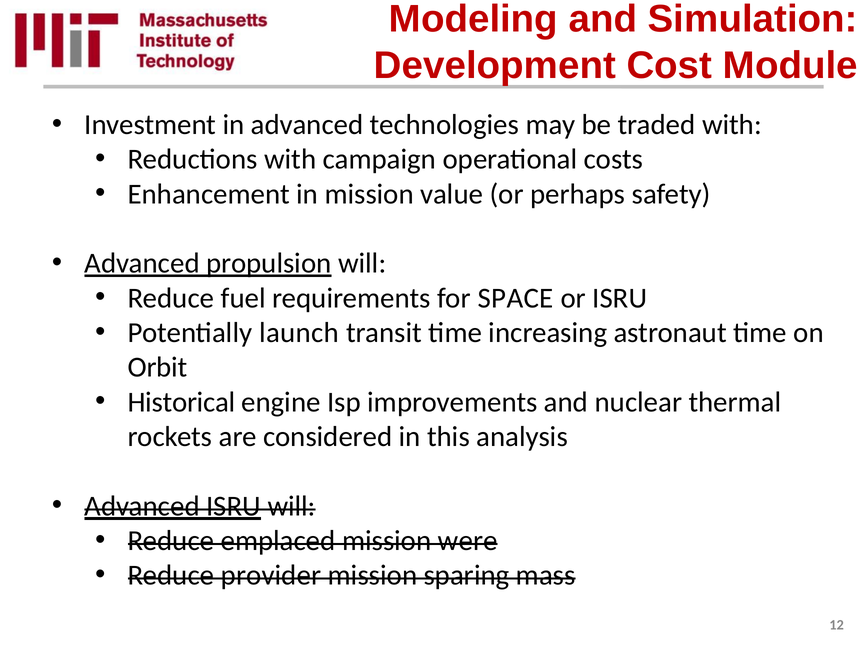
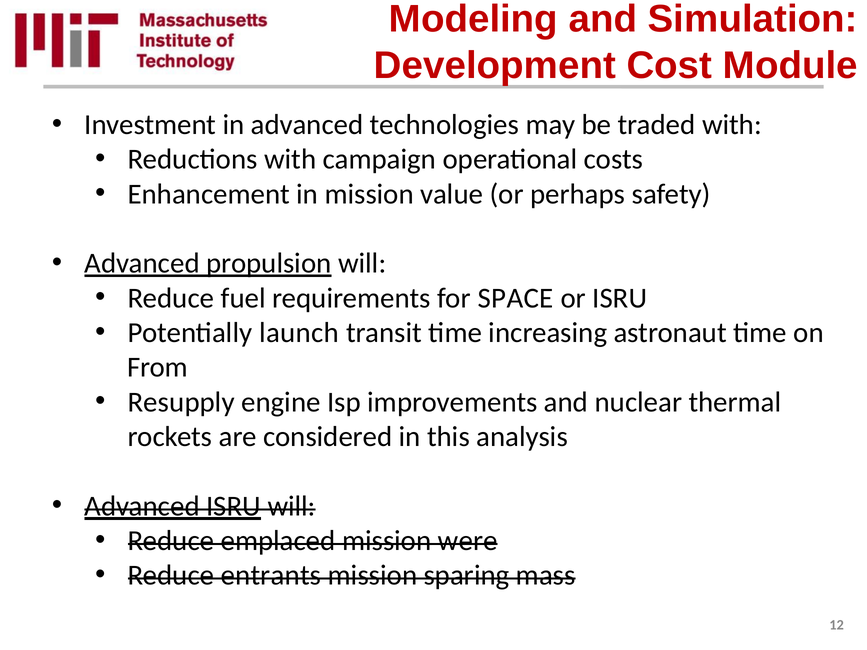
Orbit: Orbit -> From (158, 368)
Historical: Historical -> Resupply (181, 402)
provider: provider -> entrants (271, 576)
